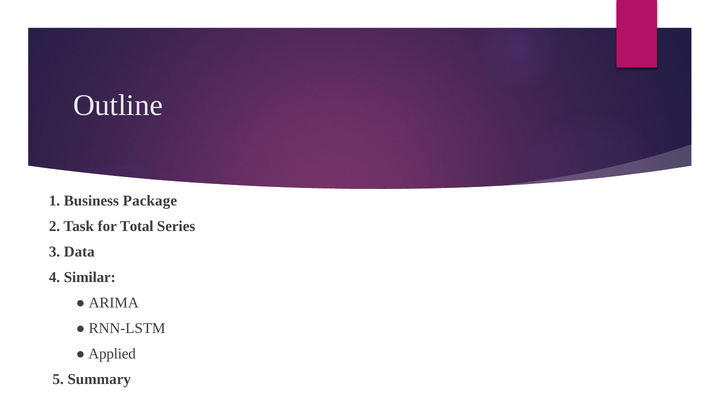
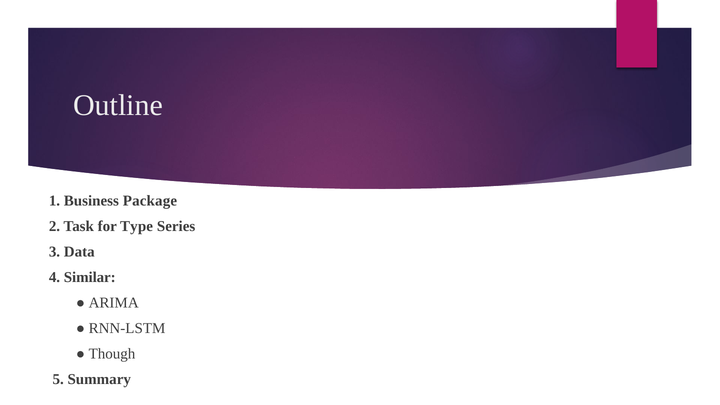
Total: Total -> Type (137, 226)
Applied: Applied -> Though (112, 354)
